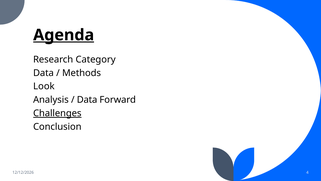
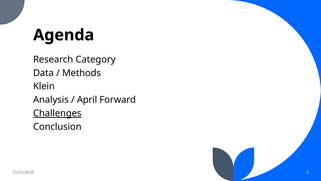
Agenda underline: present -> none (64, 35)
Look: Look -> Klein (44, 86)
Data: Data -> April (87, 100)
